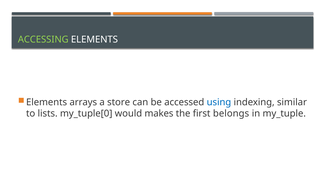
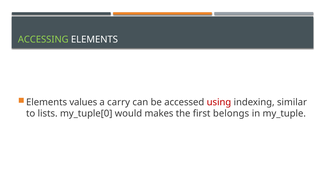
arrays: arrays -> values (83, 102)
store: store -> carry (119, 102)
using colour: blue -> red (219, 102)
